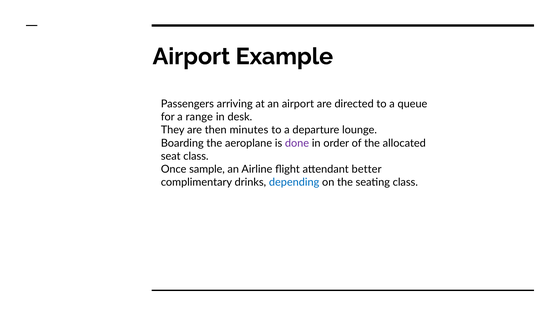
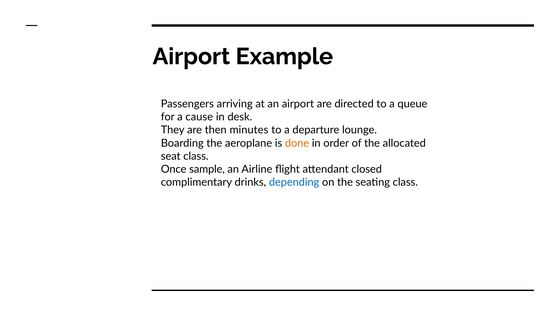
range: range -> cause (199, 117)
done colour: purple -> orange (297, 143)
better: better -> closed (367, 169)
